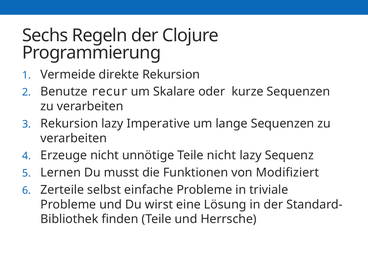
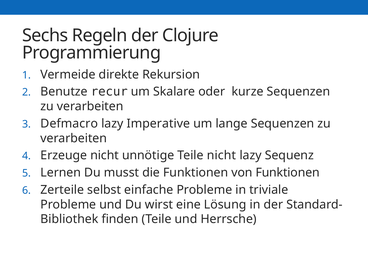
Rekursion: Rekursion -> Defmacro (69, 124)
von Modifiziert: Modifiziert -> Funktionen (288, 173)
